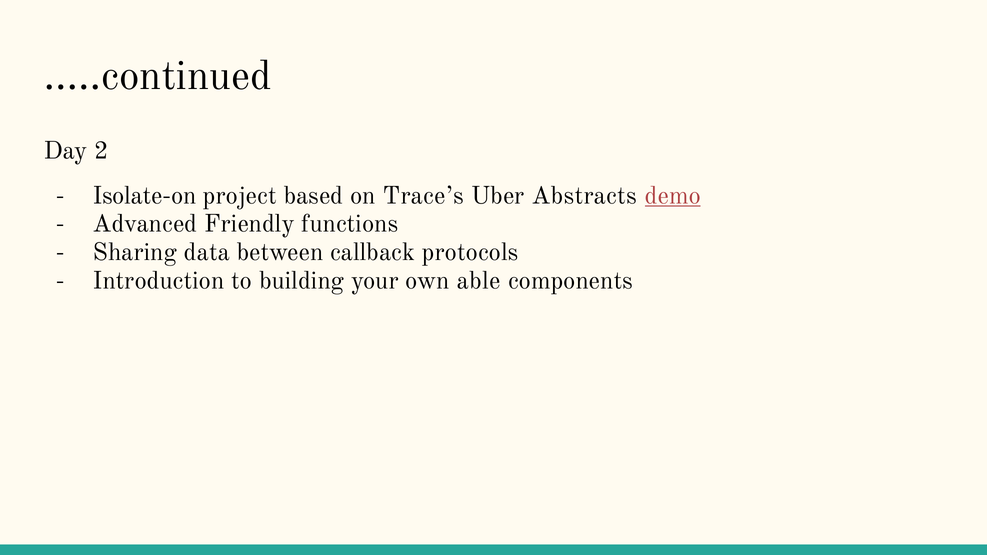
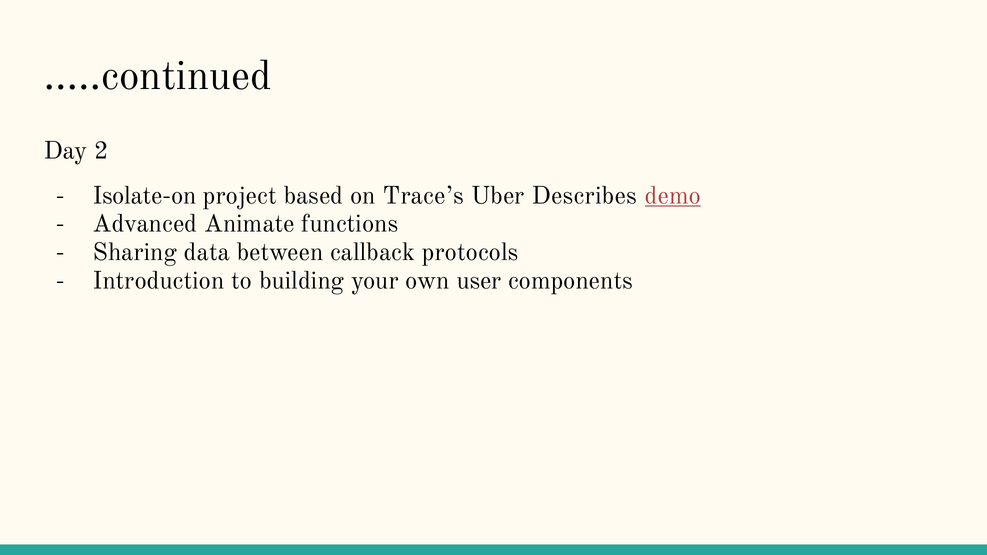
Abstracts: Abstracts -> Describes (584, 195)
Friendly: Friendly -> Animate (249, 224)
able: able -> user (479, 281)
